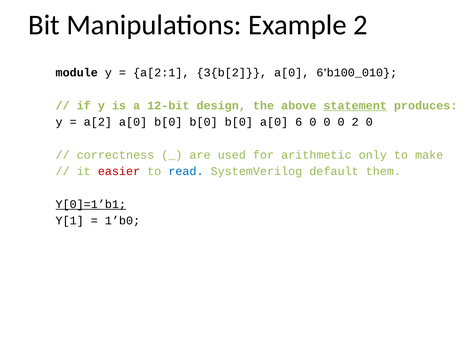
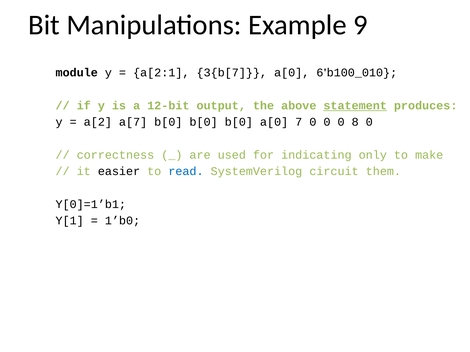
Example 2: 2 -> 9 (360, 25)
3{b[2: 3{b[2 -> 3{b[7 (232, 73)
12-bit design: design -> output (221, 106)
a[2 a[0: a[0 -> a[7 (133, 122)
6: 6 -> 7 (299, 122)
0 2: 2 -> 8 (355, 122)
arithmetic: arithmetic -> indicating (316, 155)
easier colour: red -> black (119, 172)
default: default -> circuit (334, 172)
Y[0]=1’b1 underline: present -> none (91, 204)
